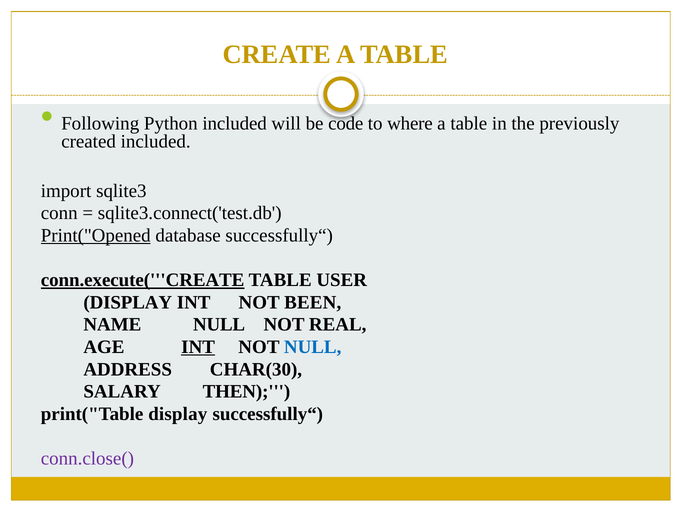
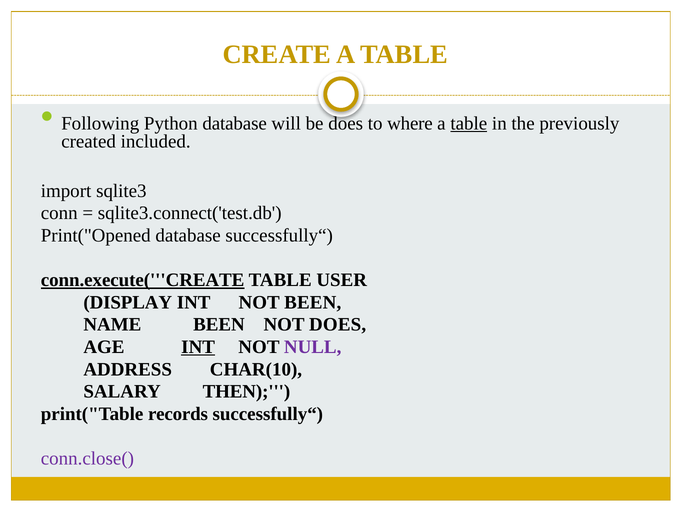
Python included: included -> database (235, 123)
be code: code -> does (346, 123)
table underline: none -> present (469, 123)
Print("Opened underline: present -> none (96, 235)
NAME NULL: NULL -> BEEN (219, 324)
NOT REAL: REAL -> DOES (338, 324)
NULL colour: blue -> purple (313, 347)
CHAR(30: CHAR(30 -> CHAR(10 (256, 369)
print("Table display: display -> records (178, 413)
